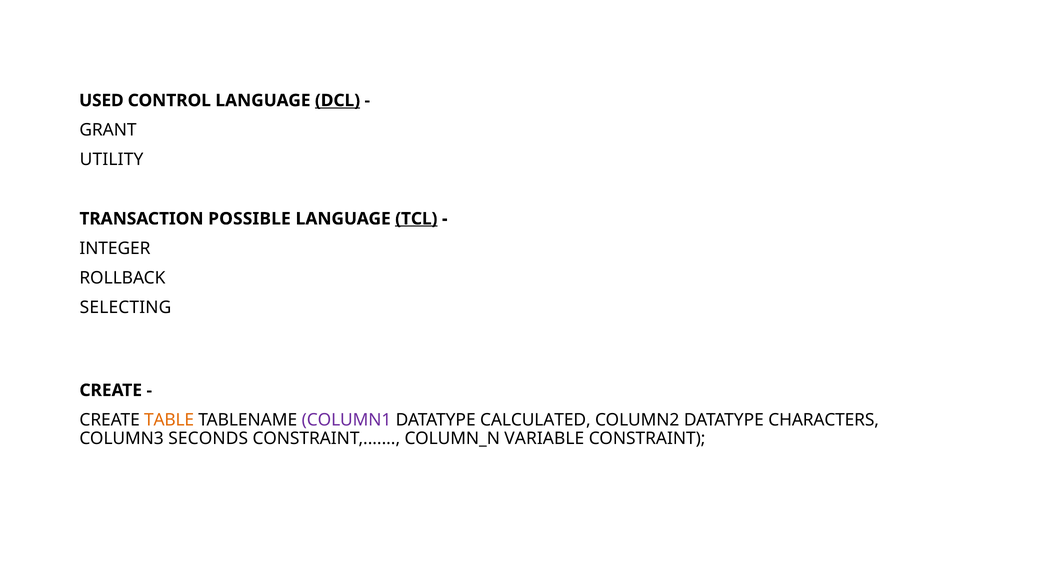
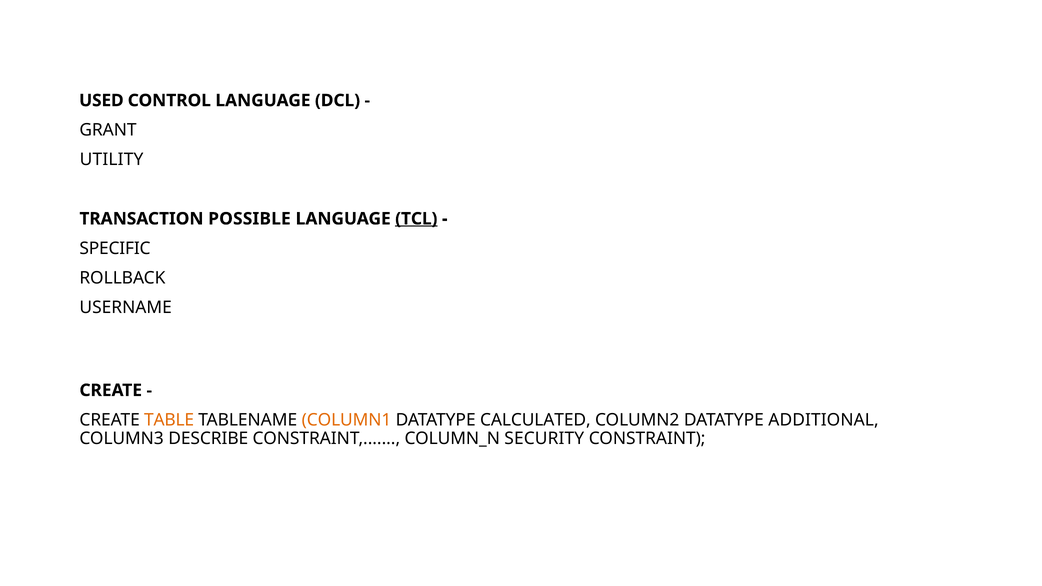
DCL underline: present -> none (338, 101)
INTEGER: INTEGER -> SPECIFIC (115, 248)
SELECTING: SELECTING -> USERNAME (126, 307)
COLUMN1 colour: purple -> orange (347, 420)
CHARACTERS: CHARACTERS -> ADDITIONAL (824, 420)
SECONDS: SECONDS -> DESCRIBE (208, 439)
VARIABLE: VARIABLE -> SECURITY (544, 439)
